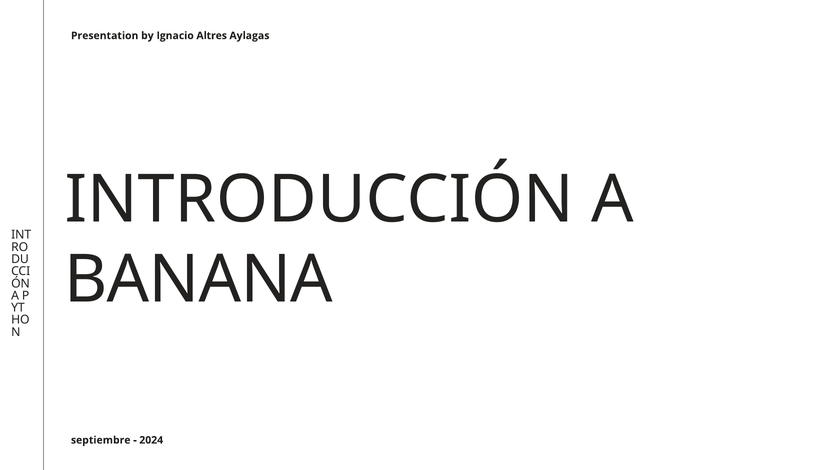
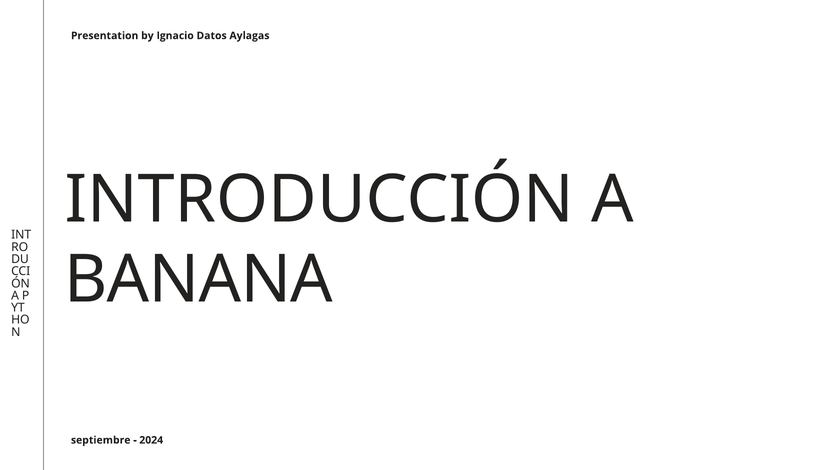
Altres: Altres -> Datos (212, 36)
